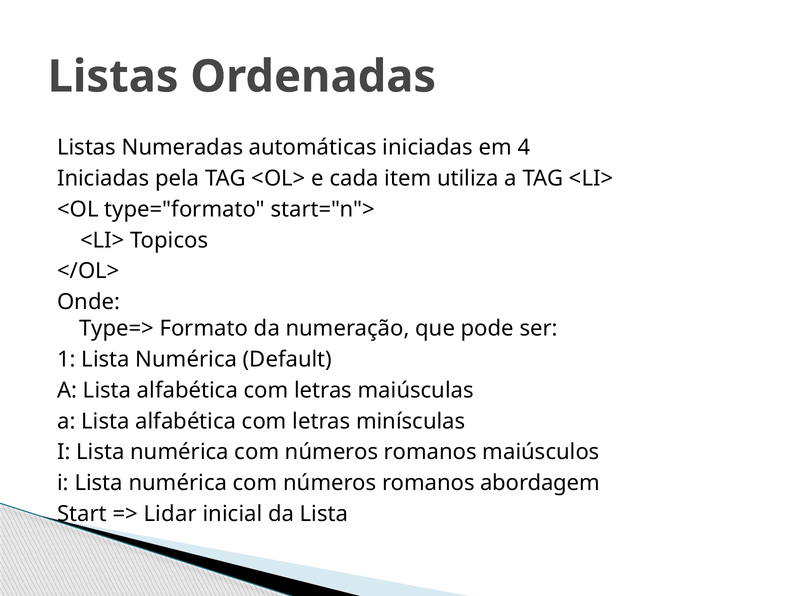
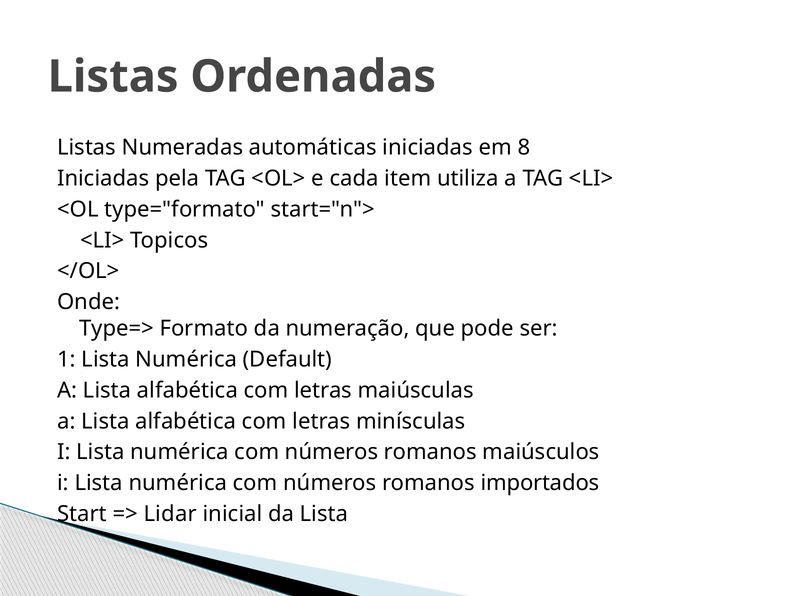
4: 4 -> 8 (524, 148)
abordagem: abordagem -> importados (540, 483)
